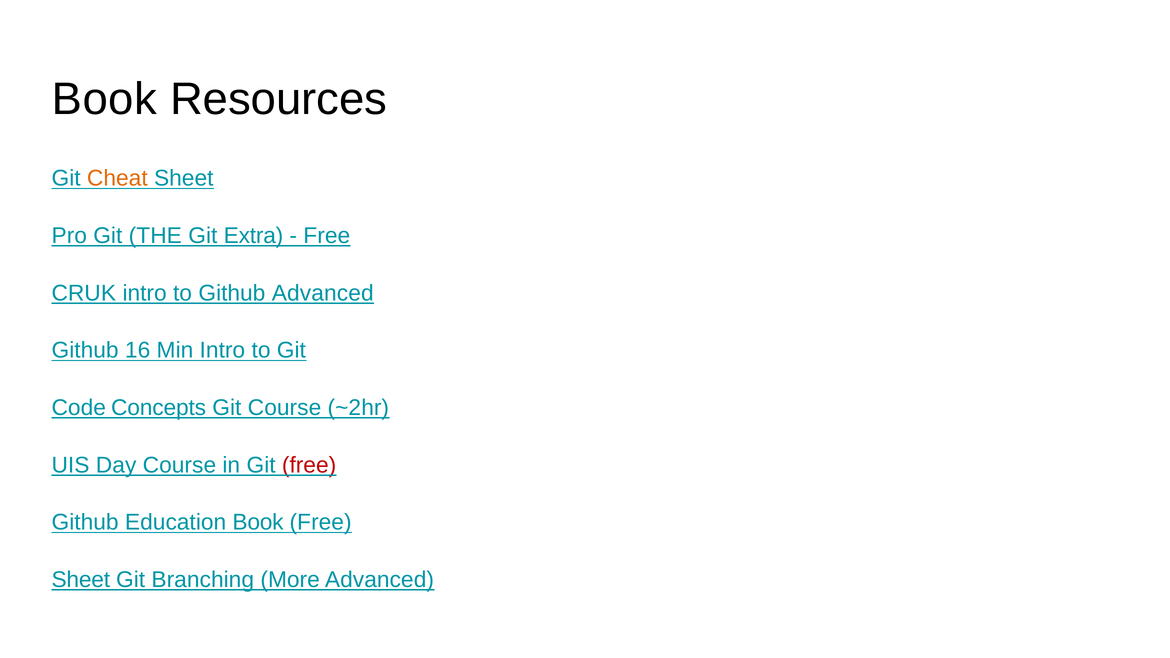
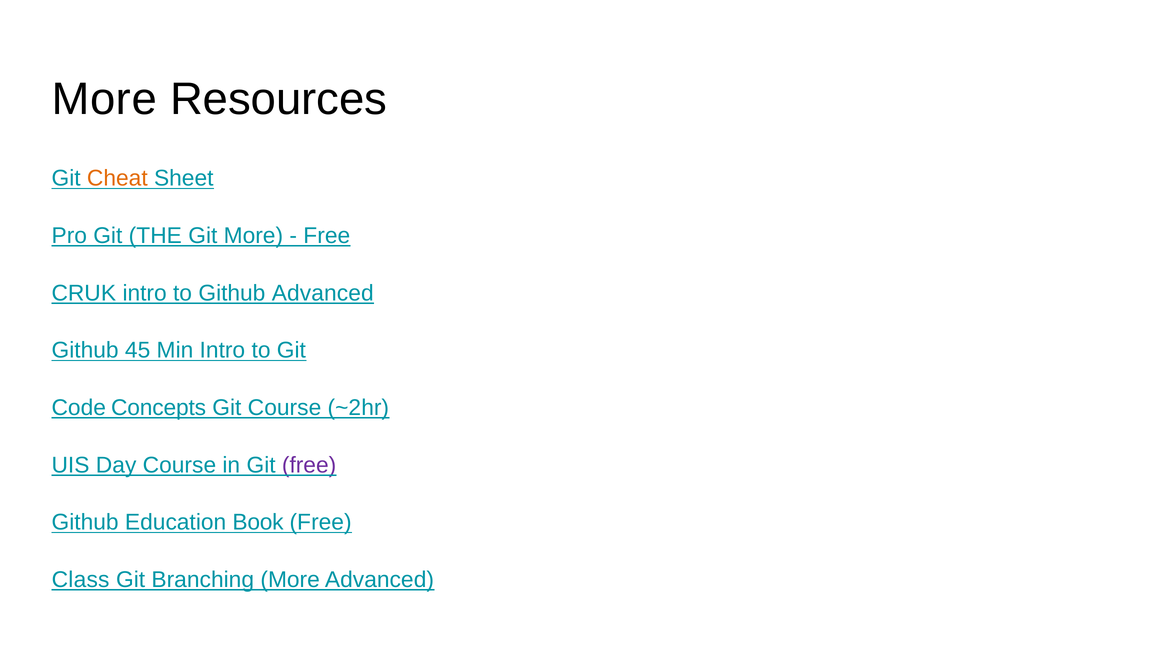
Book: Book -> More (104, 99)
Git Extra: Extra -> More (253, 236)
16: 16 -> 45 (138, 350)
free colour: red -> purple (309, 465)
Sheet: Sheet -> Class (81, 580)
